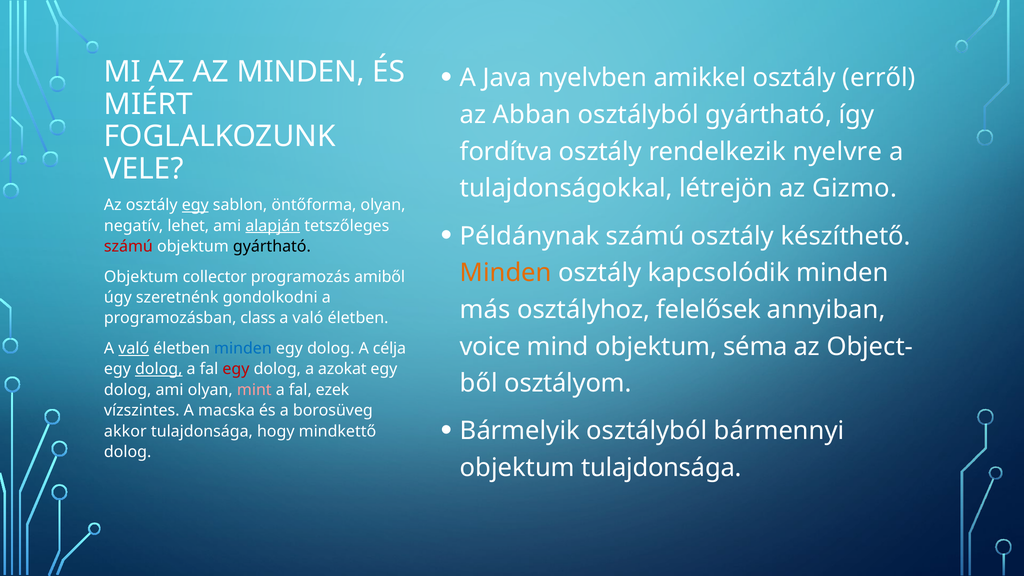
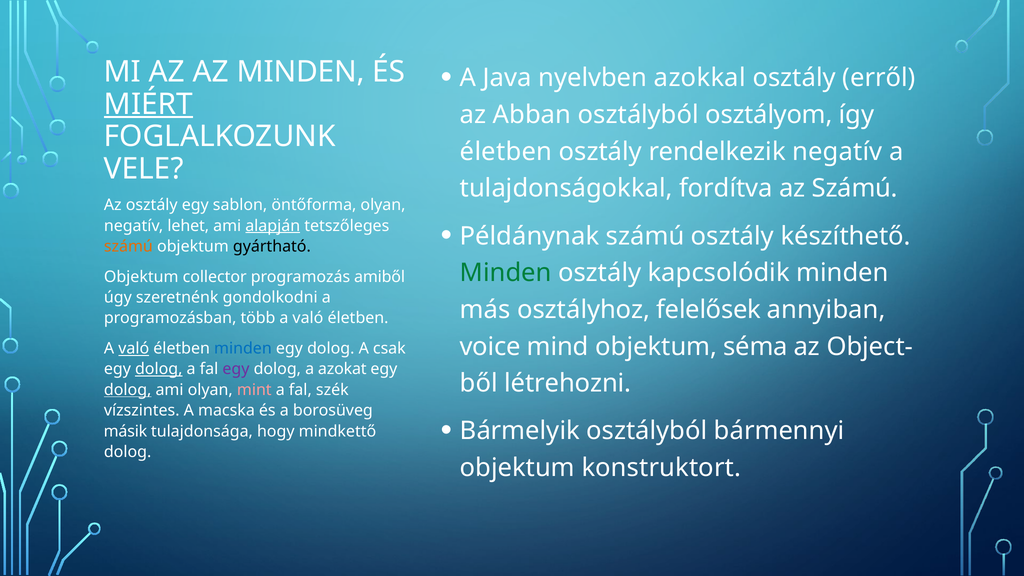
amikkel: amikkel -> azokkal (700, 78)
MIÉRT underline: none -> present (148, 104)
osztályból gyártható: gyártható -> osztályom (769, 115)
fordítva: fordítva -> életben (506, 152)
rendelkezik nyelvre: nyelvre -> negatív (837, 152)
létrejön: létrejön -> fordítva (726, 189)
az Gizmo: Gizmo -> Számú (855, 189)
egy underline: present -> none (195, 205)
számú colour: red -> orange (128, 246)
Minden colour: orange -> green (506, 273)
class: class -> több (258, 318)
célja: célja -> csak (389, 348)
egy colour: red -> purple (236, 369)
osztályom: osztályom -> létrehozni (568, 383)
dolog underline: none -> present (128, 390)
ezek: ezek -> szék (332, 390)
akkor: akkor -> másik (125, 431)
objektum tulajdonsága: tulajdonsága -> konstruktort (661, 468)
